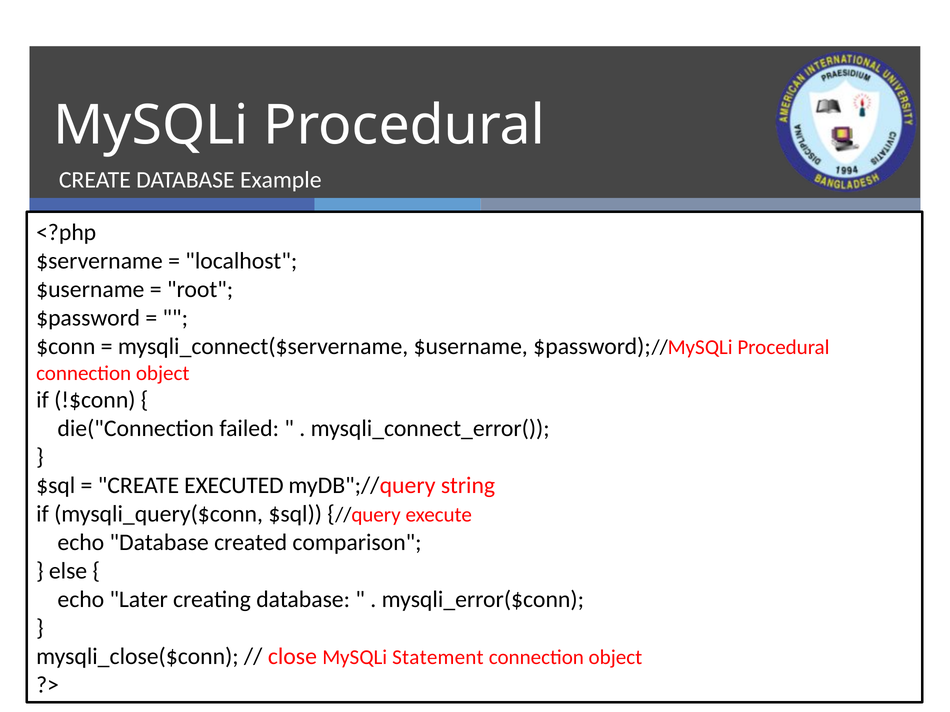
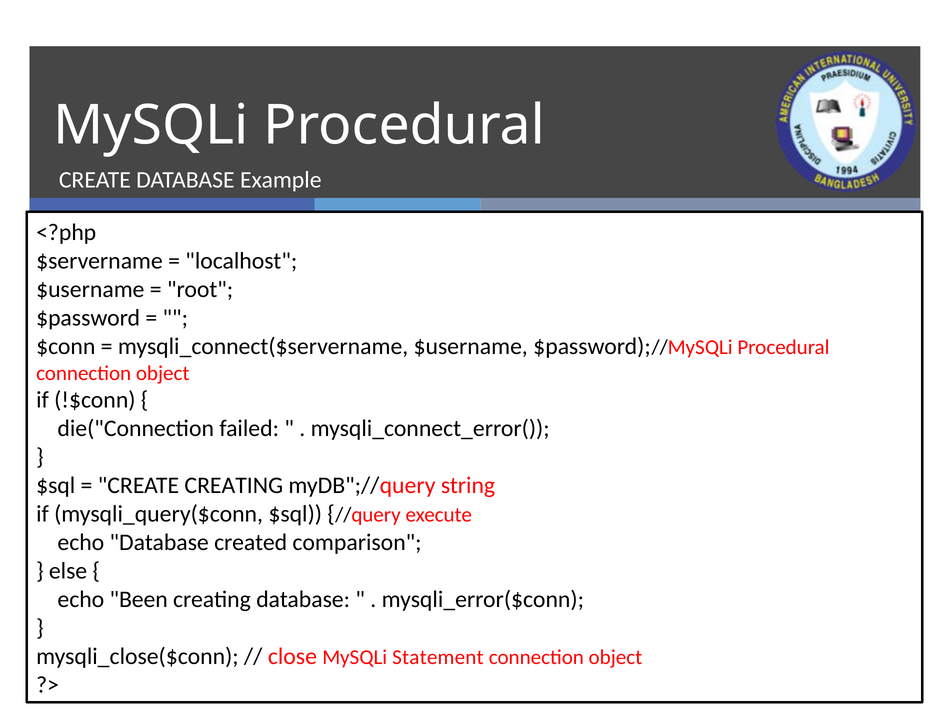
CREATE EXECUTED: EXECUTED -> CREATING (234, 486)
Later: Later -> Been (139, 600)
